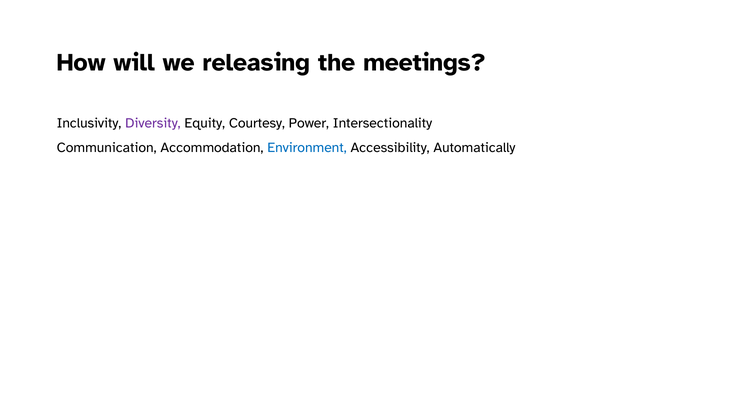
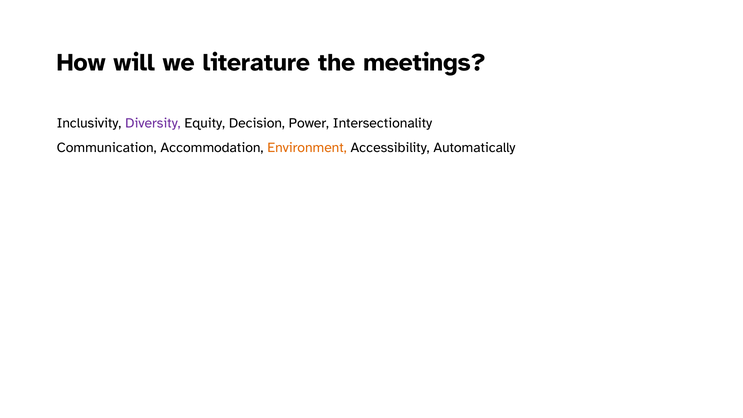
releasing: releasing -> literature (256, 62)
Courtesy: Courtesy -> Decision (257, 123)
Environment colour: blue -> orange (307, 148)
